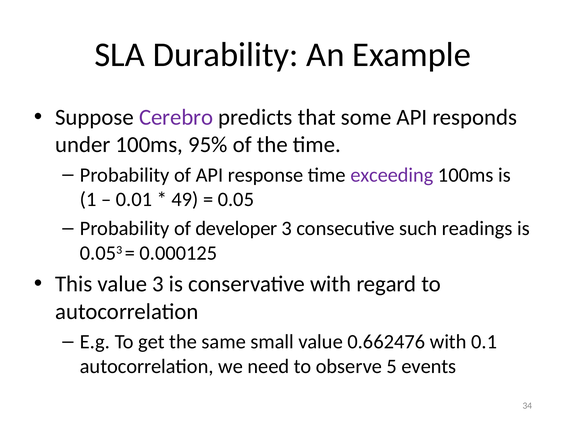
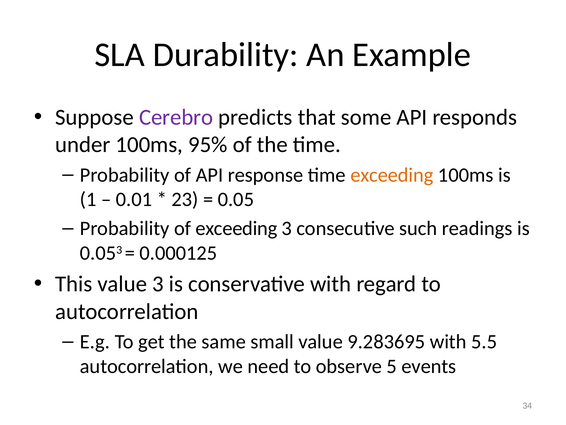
exceeding colour: purple -> orange (392, 175)
49: 49 -> 23 (185, 199)
of developer: developer -> exceeding (236, 228)
0.662476: 0.662476 -> 9.283695 (386, 341)
0.1: 0.1 -> 5.5 (484, 341)
